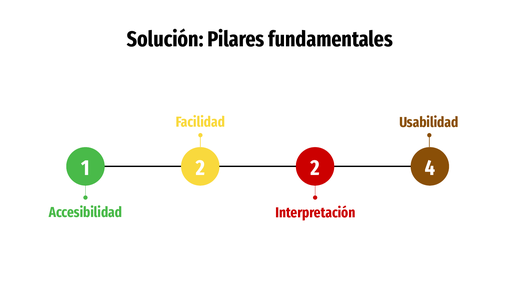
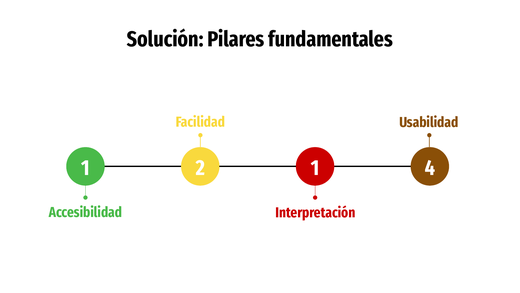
1 2: 2 -> 1 (315, 168)
